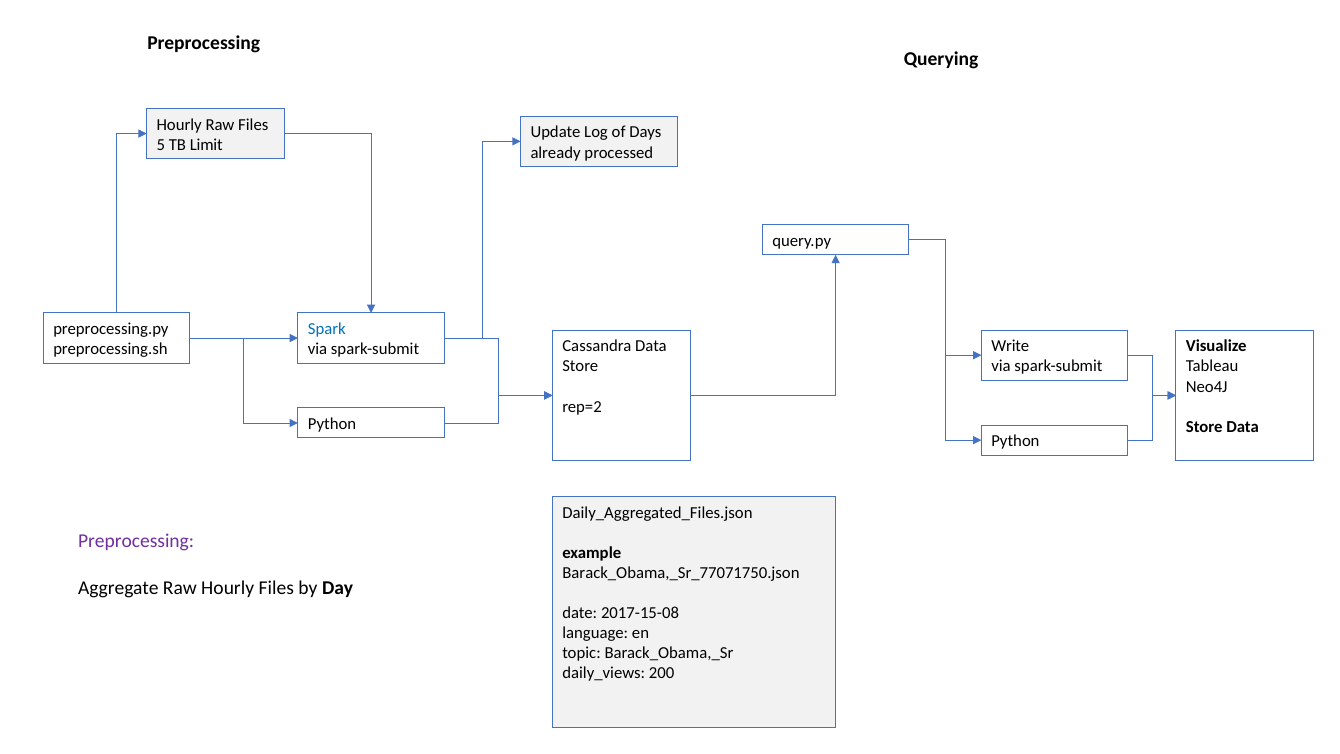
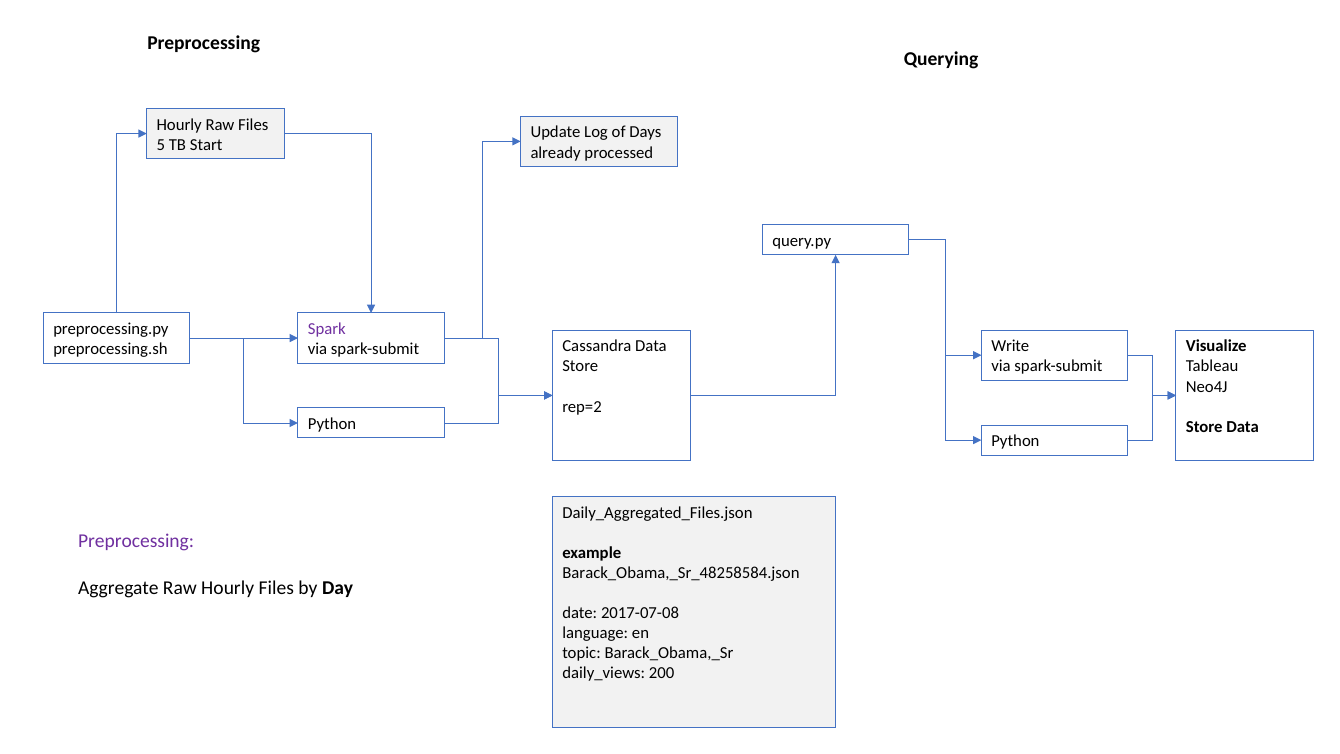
Limit: Limit -> Start (206, 145)
Spark colour: blue -> purple (327, 329)
Barack_Obama,_Sr_77071750.json: Barack_Obama,_Sr_77071750.json -> Barack_Obama,_Sr_48258584.json (681, 573)
2017-15-08: 2017-15-08 -> 2017-07-08 (640, 613)
